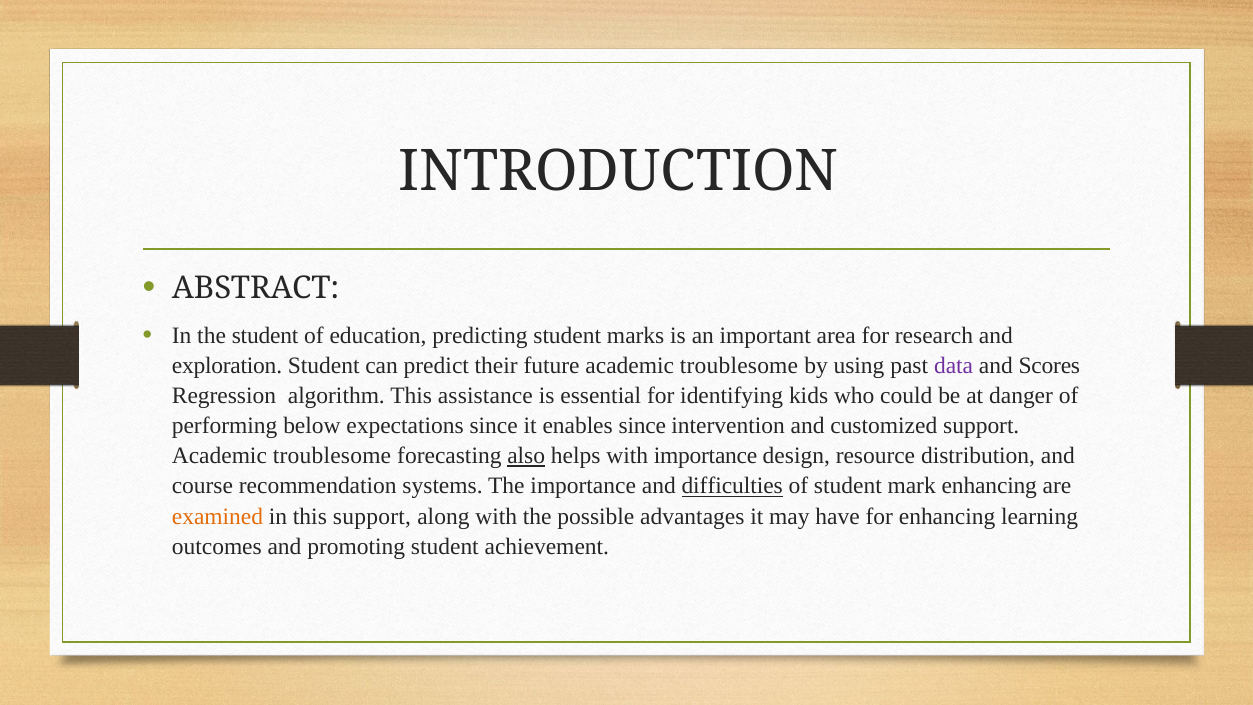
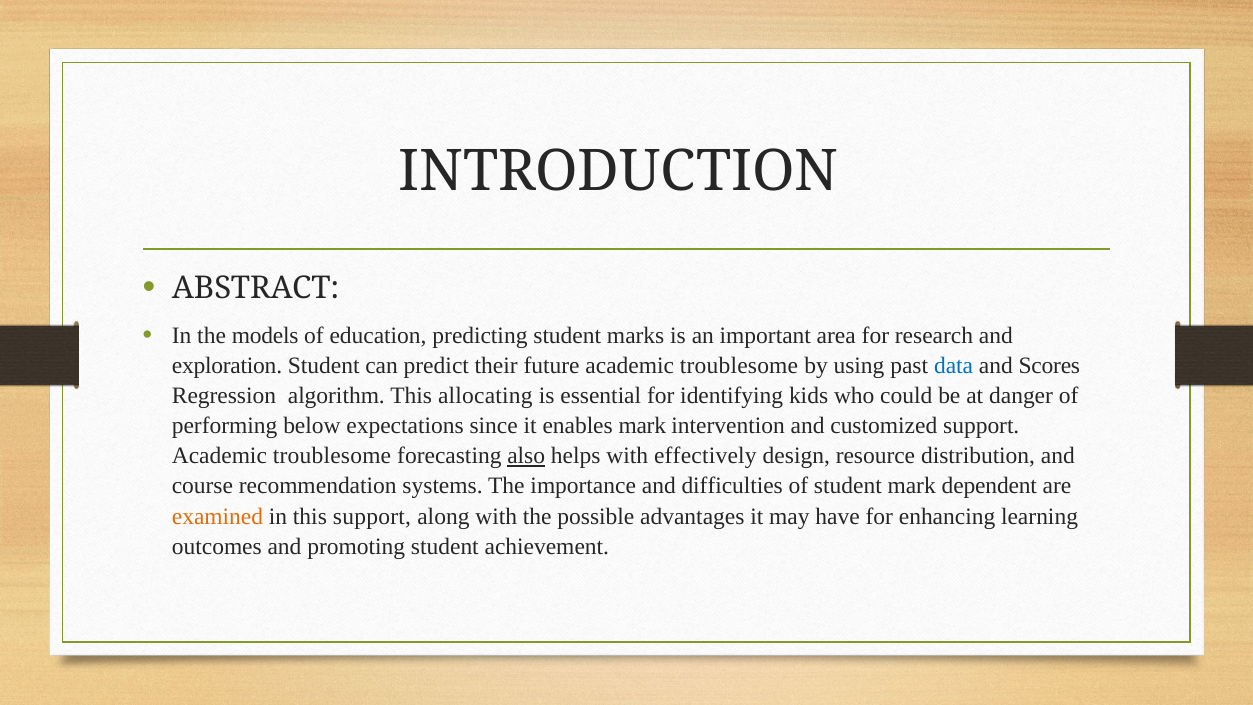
the student: student -> models (265, 335)
data colour: purple -> blue (954, 365)
assistance: assistance -> allocating (485, 396)
enables since: since -> mark (642, 426)
with importance: importance -> effectively (705, 456)
difficulties underline: present -> none (732, 486)
mark enhancing: enhancing -> dependent (989, 486)
